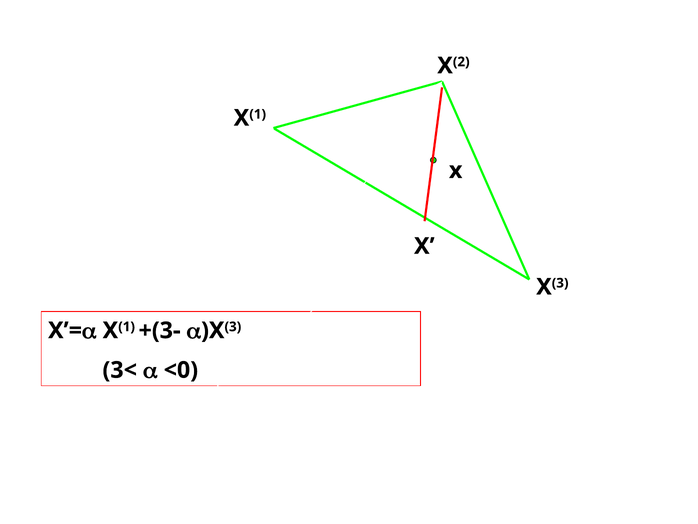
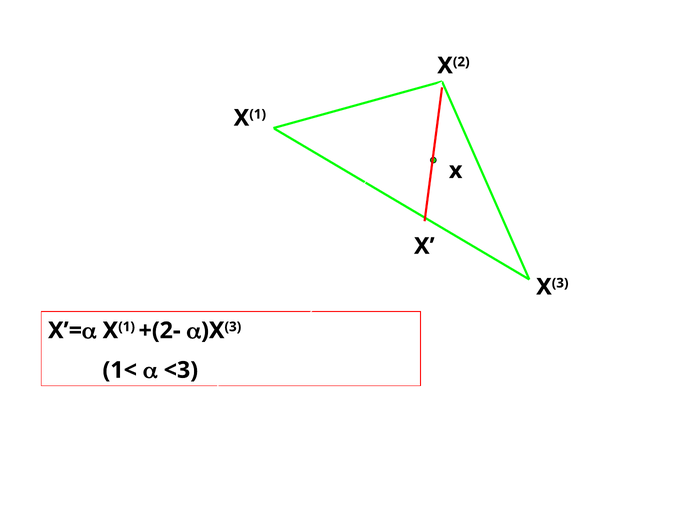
+(3-: +(3- -> +(2- (159, 330)
3<: 3< -> 1< (120, 370)
<0: <0 -> <3 (181, 370)
